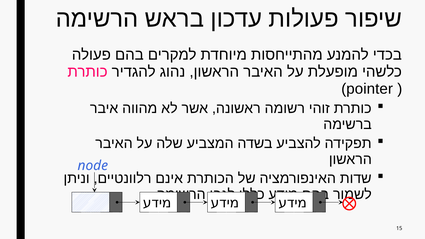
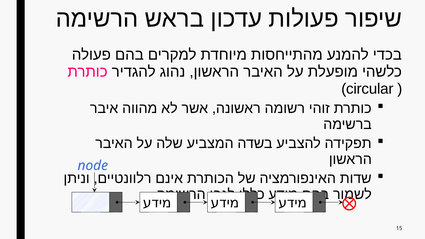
pointer: pointer -> circular (370, 89)
